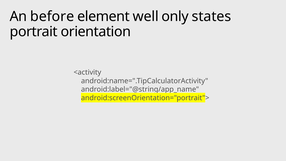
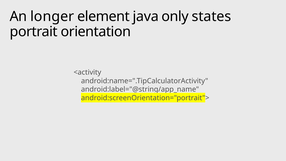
before: before -> longer (52, 16)
well: well -> java (146, 16)
